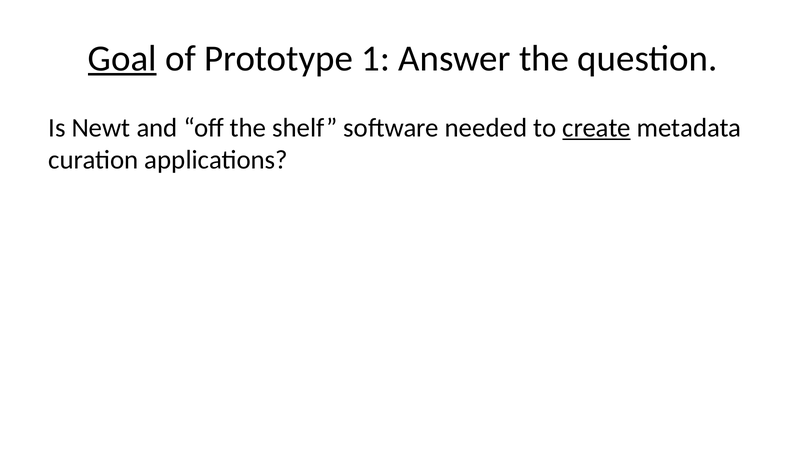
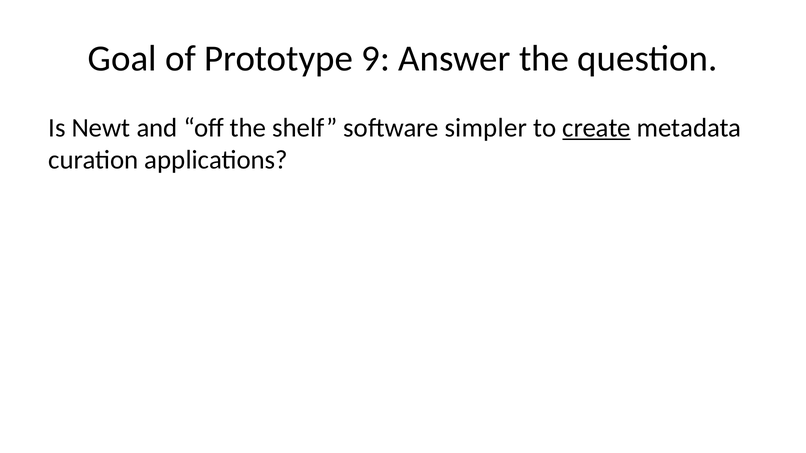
Goal underline: present -> none (122, 58)
1: 1 -> 9 (376, 58)
needed: needed -> simpler (486, 128)
